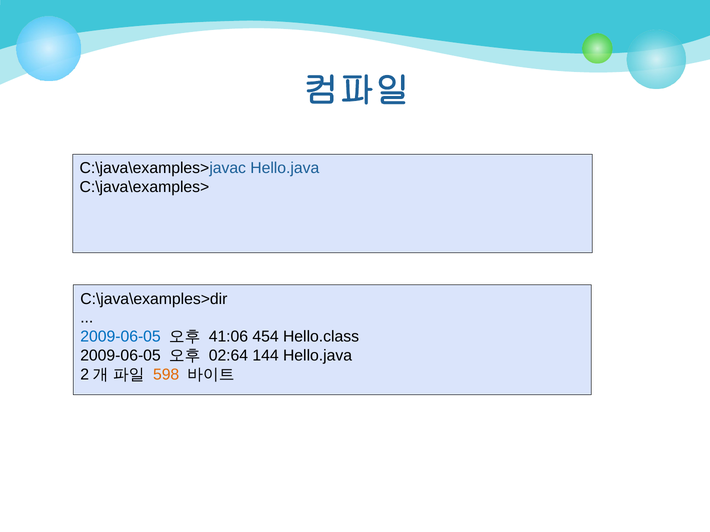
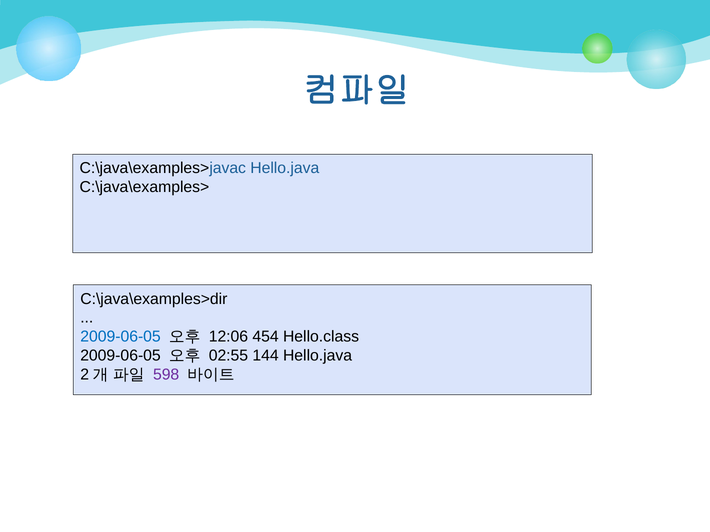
41:06: 41:06 -> 12:06 (228, 337)
02:64: 02:64 -> 02:55 (228, 356)
598 colour: orange -> purple (166, 375)
